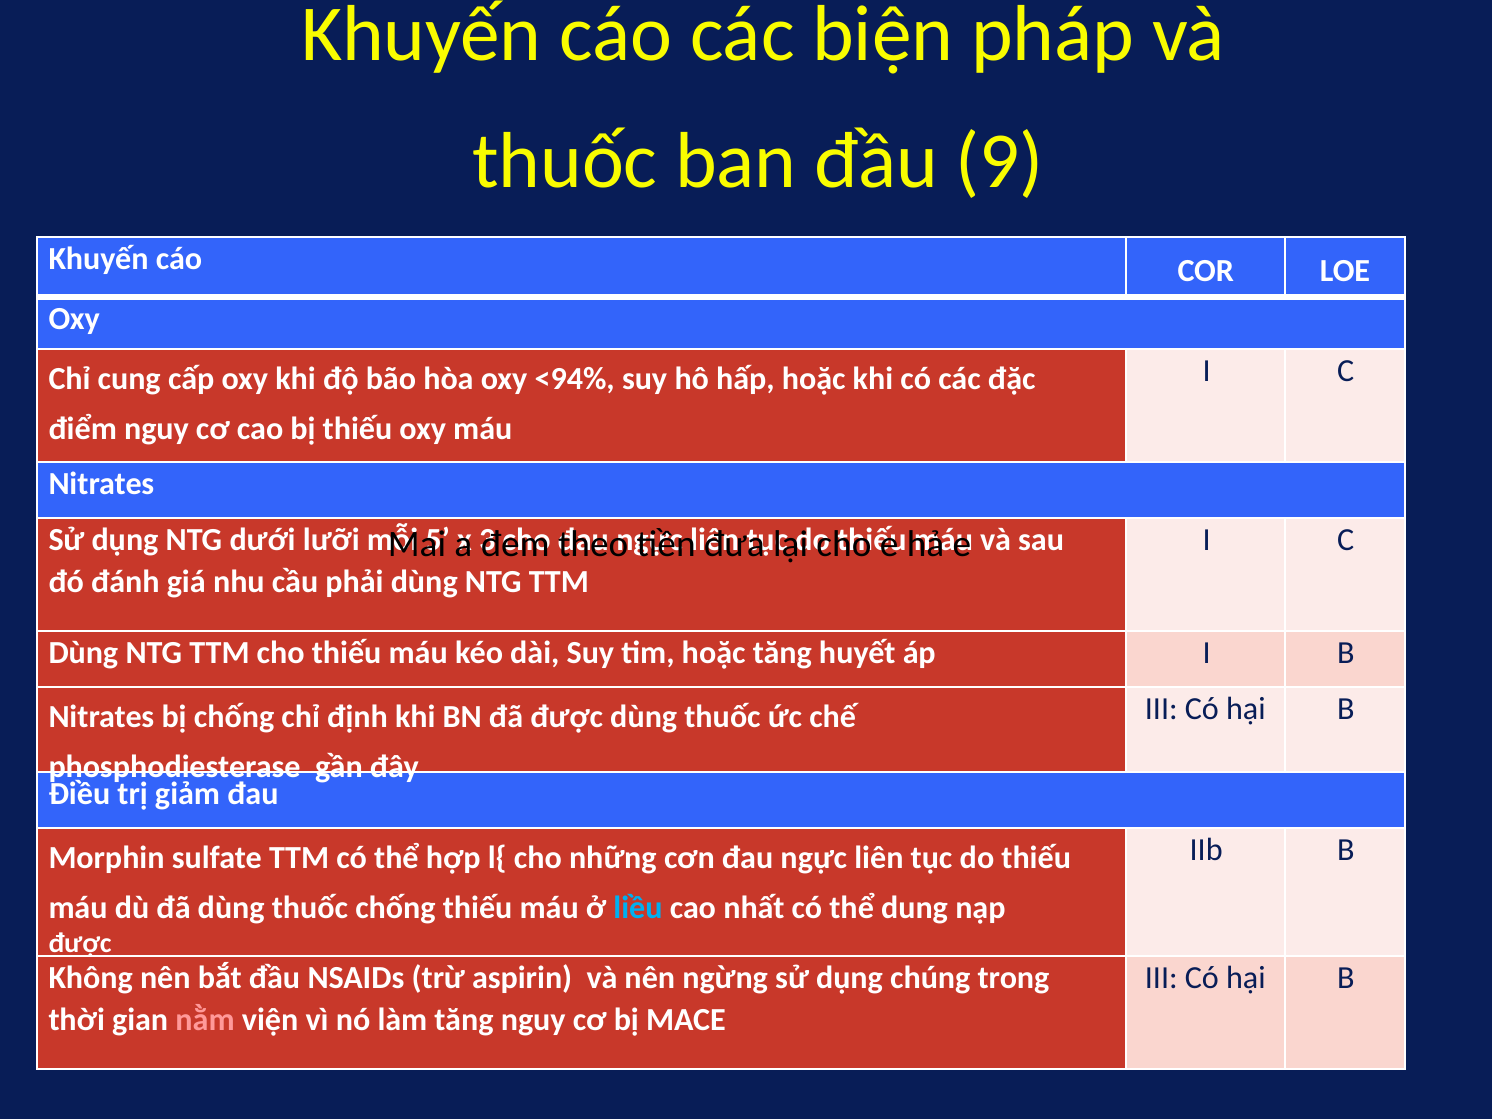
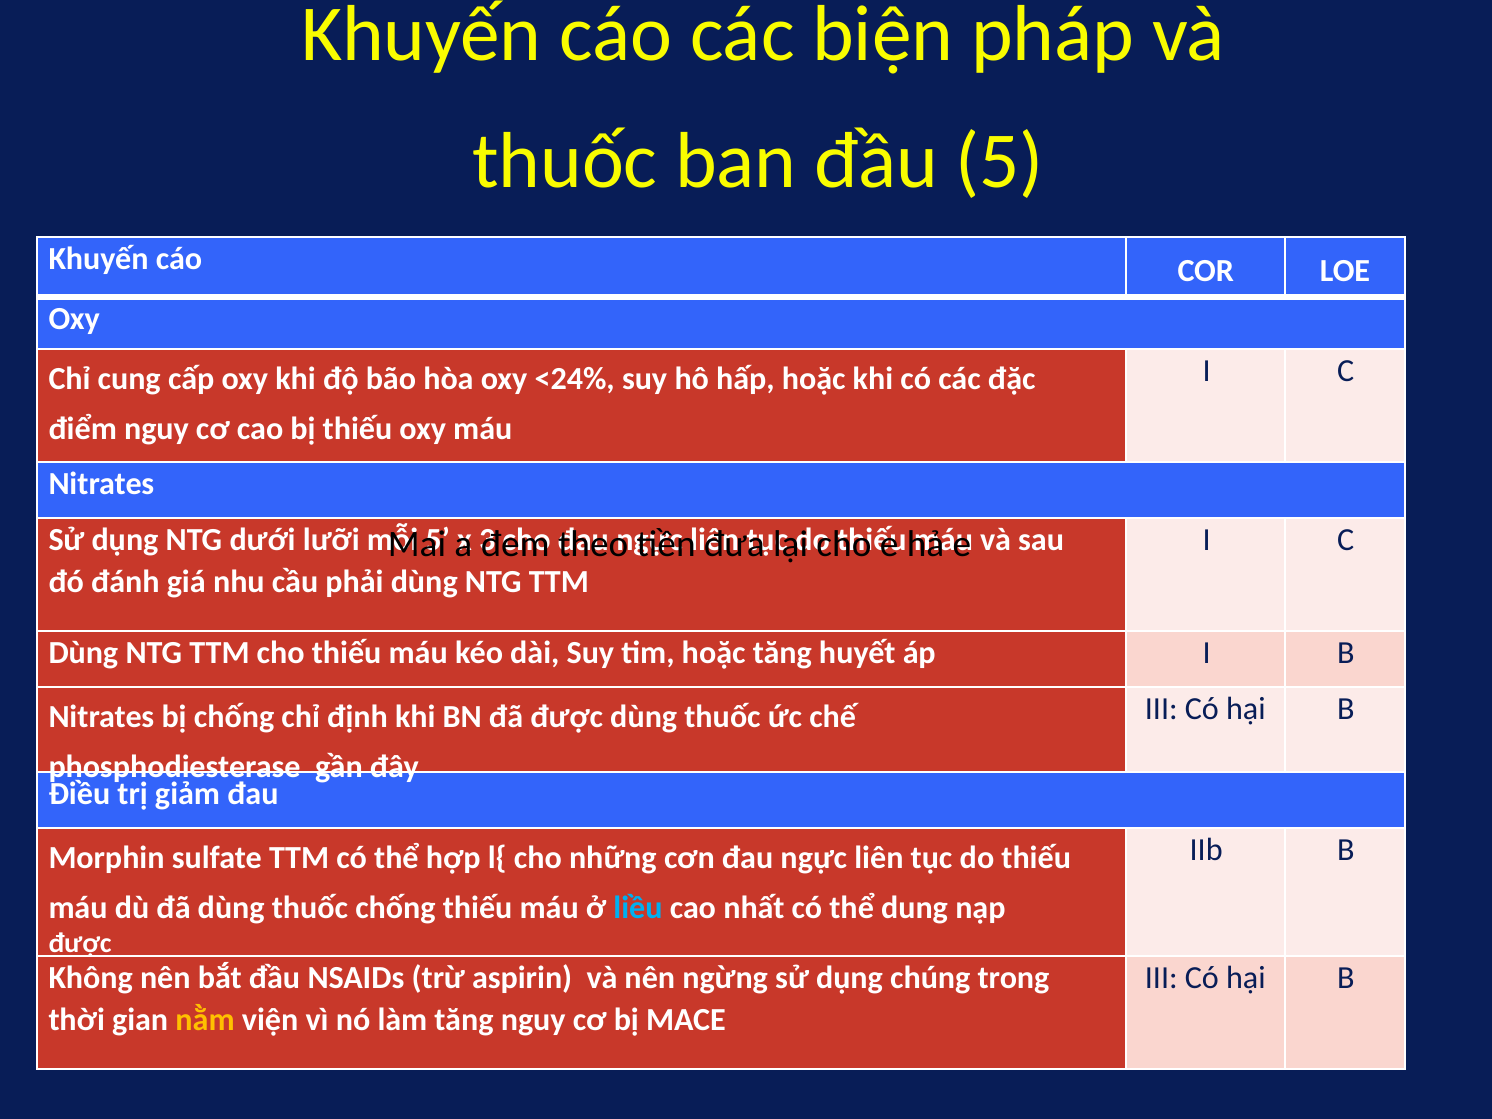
đầu 9: 9 -> 5 (1000, 161)
<94%: <94% -> <24% (575, 379)
nằm colour: pink -> yellow (205, 1020)
